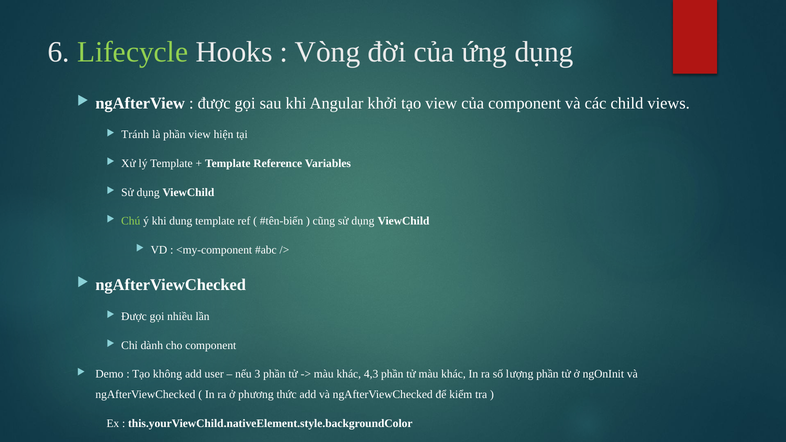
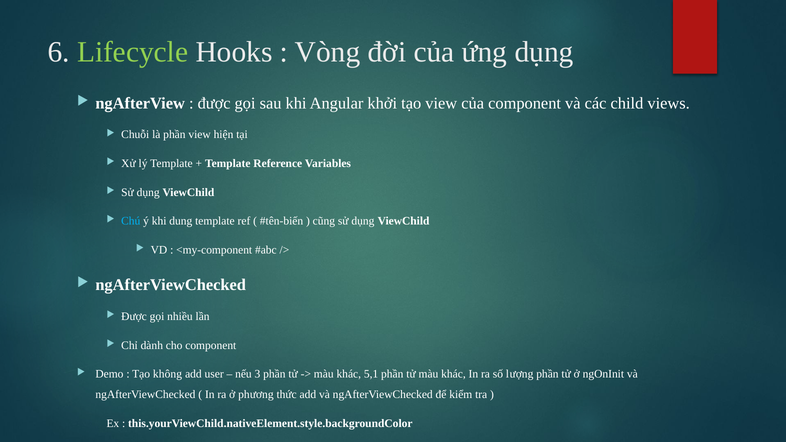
Tránh: Tránh -> Chuỗi (135, 135)
Chú colour: light green -> light blue (131, 221)
4,3: 4,3 -> 5,1 (371, 374)
